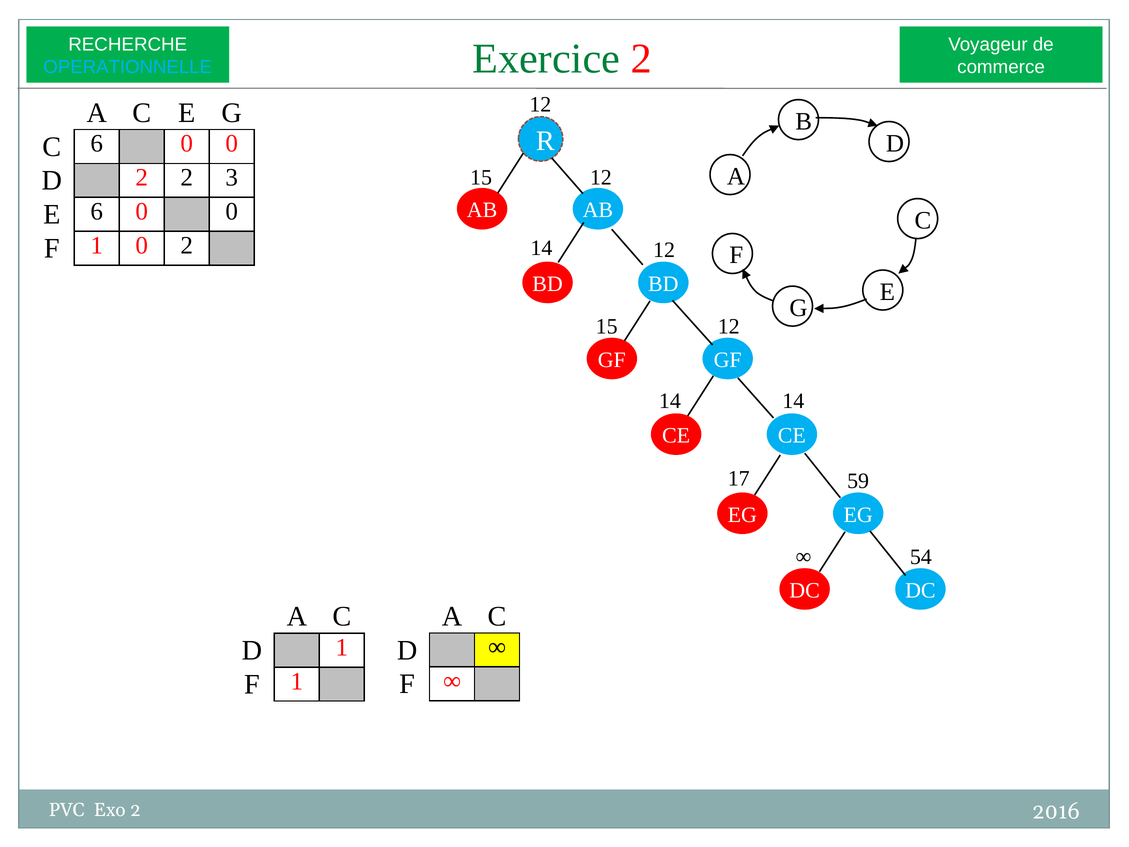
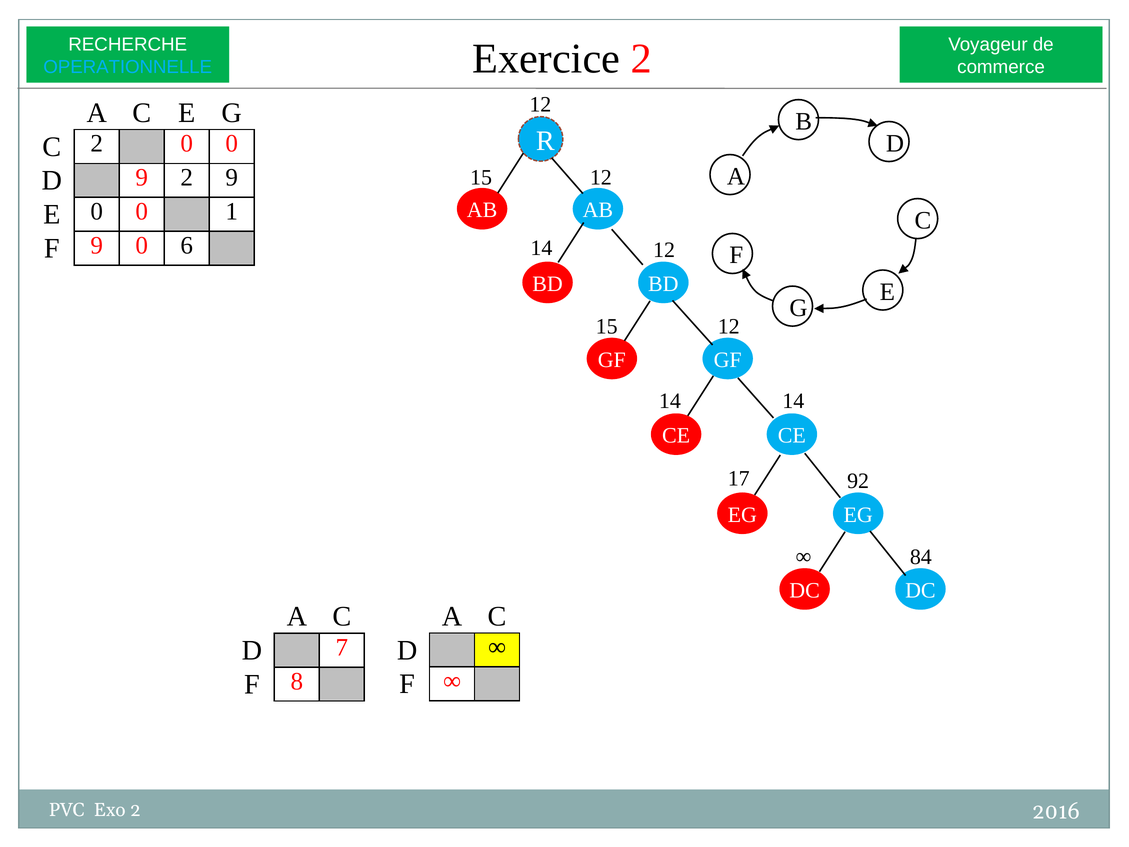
Exercice colour: green -> black (546, 59)
C 6: 6 -> 2 (97, 144)
D 2: 2 -> 9 (142, 178)
2 3: 3 -> 9 (232, 178)
E 6: 6 -> 0 (97, 211)
0: 0 -> 1 (232, 211)
1: 1 -> 9 (97, 245)
0 2: 2 -> 6 (187, 245)
59: 59 -> 92 (858, 481)
54: 54 -> 84 (921, 557)
D 1: 1 -> 7 (342, 647)
1: 1 -> 8 (297, 681)
